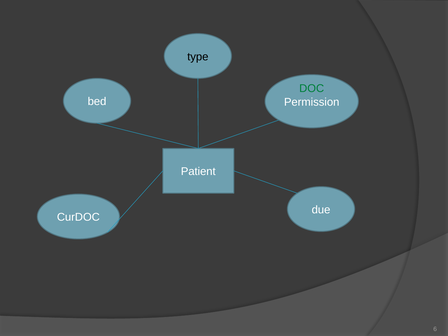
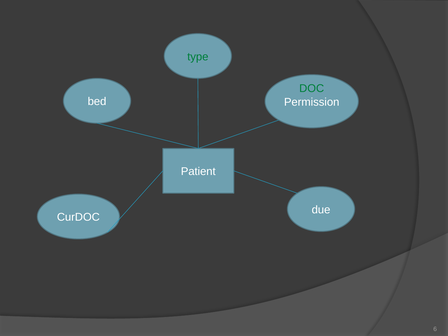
type colour: black -> green (198, 57)
